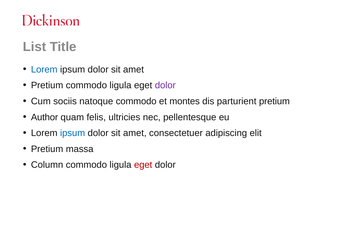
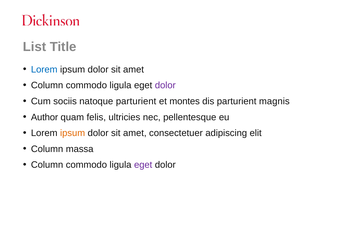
Pretium: Pretium -> Column (47, 86)
natoque commodo: commodo -> parturient (136, 102)
parturient pretium: pretium -> magnis (274, 102)
ipsum colour: blue -> orange (73, 133)
Pretium: Pretium -> Column (47, 149)
eget colour: red -> purple (143, 165)
